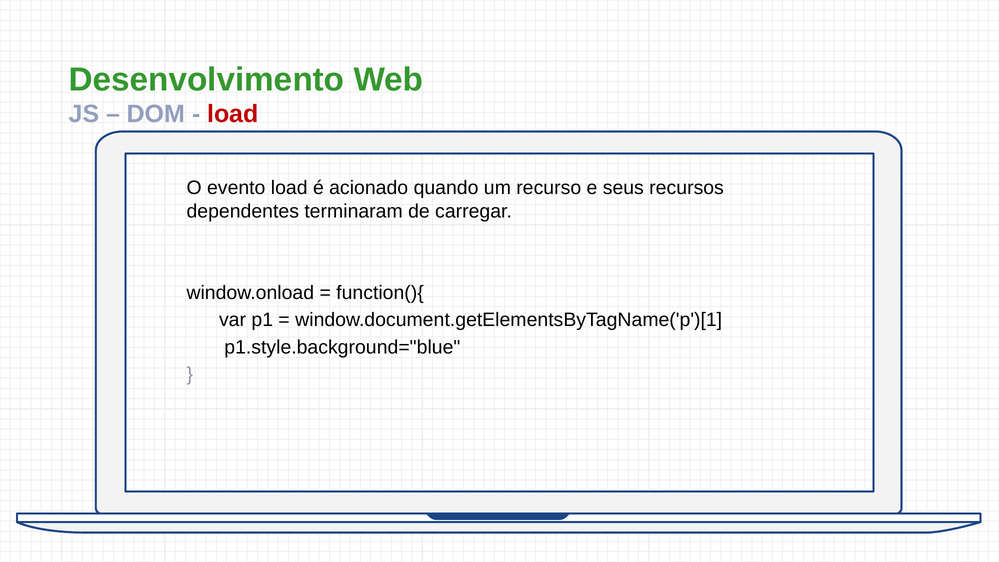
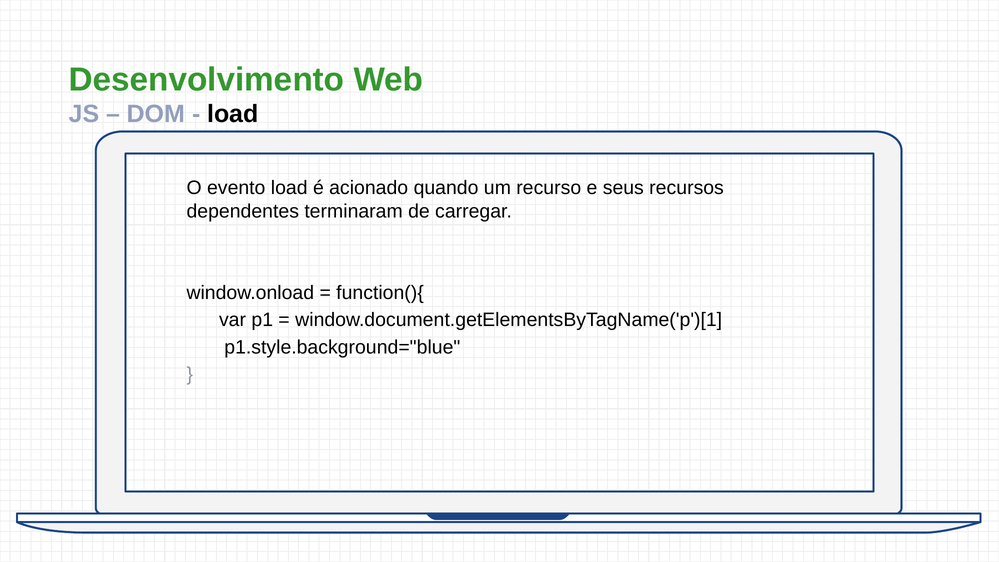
load colour: red -> black (233, 114)
